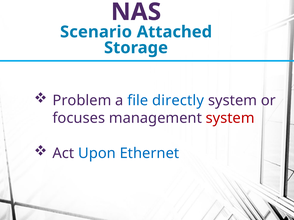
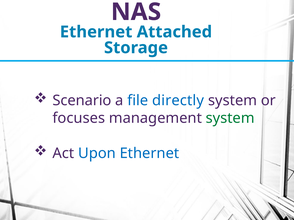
Scenario: Scenario -> Ethernet (96, 32)
Problem: Problem -> Scenario (82, 101)
system colour: red -> green (230, 118)
